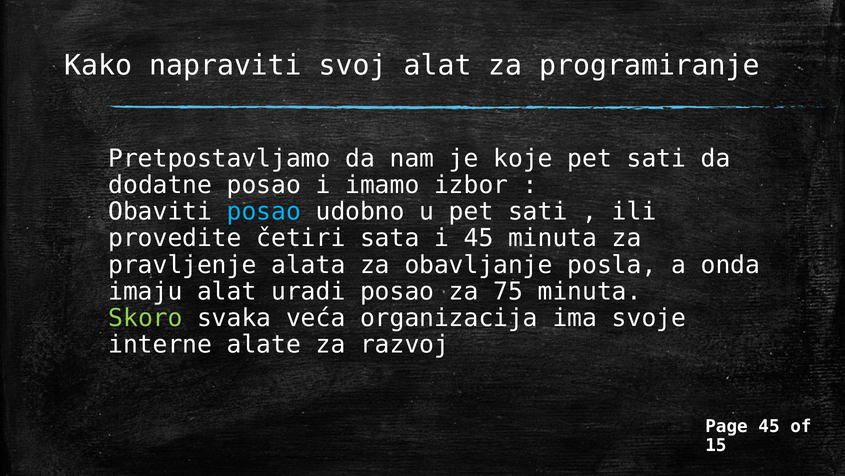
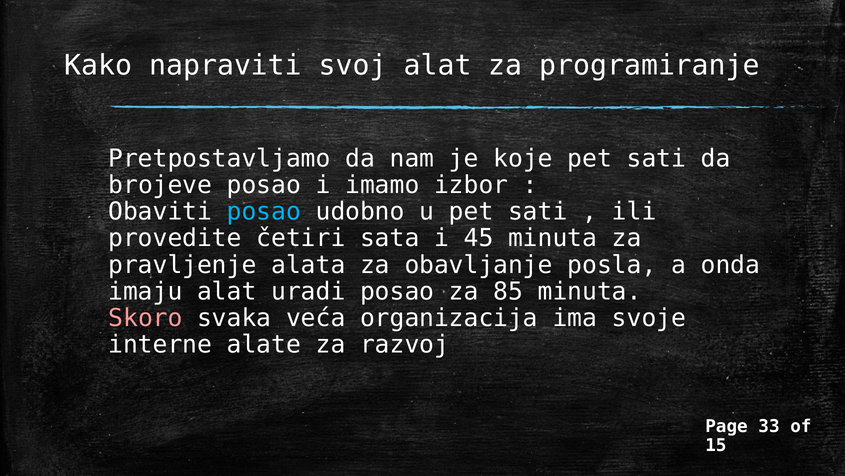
dodatne: dodatne -> brojeve (160, 185)
75: 75 -> 85 (508, 291)
Skoro colour: light green -> pink (145, 318)
Page 45: 45 -> 33 (769, 426)
